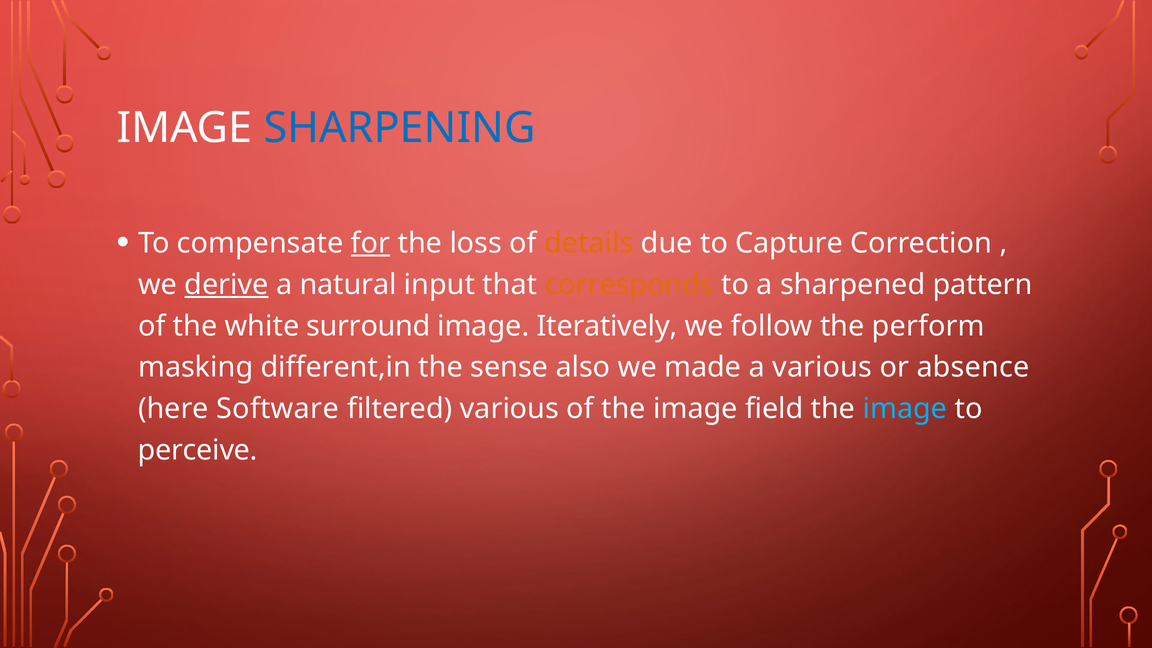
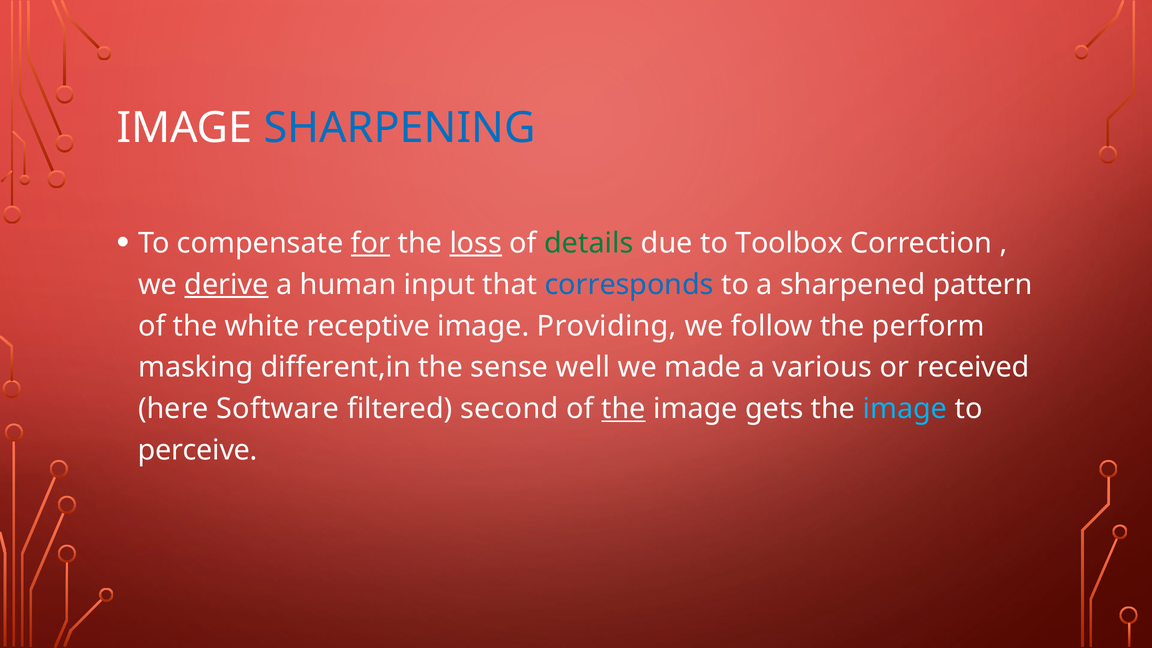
loss underline: none -> present (476, 243)
details colour: orange -> green (589, 243)
Capture: Capture -> Toolbox (789, 243)
natural: natural -> human (348, 285)
corresponds colour: orange -> blue (629, 285)
surround: surround -> receptive (368, 326)
Iteratively: Iteratively -> Providing (607, 326)
also: also -> well (583, 367)
absence: absence -> received (973, 367)
filtered various: various -> second (509, 409)
the underline: none -> present (623, 409)
field: field -> gets (774, 409)
